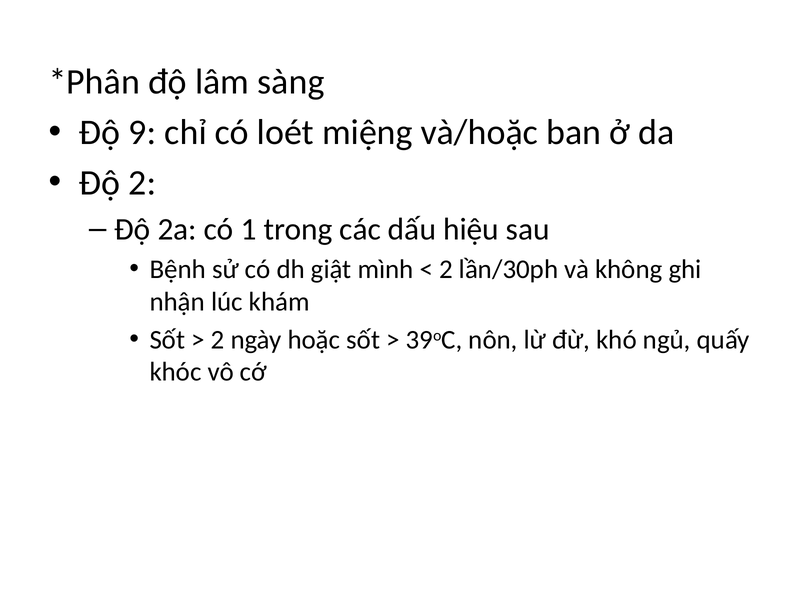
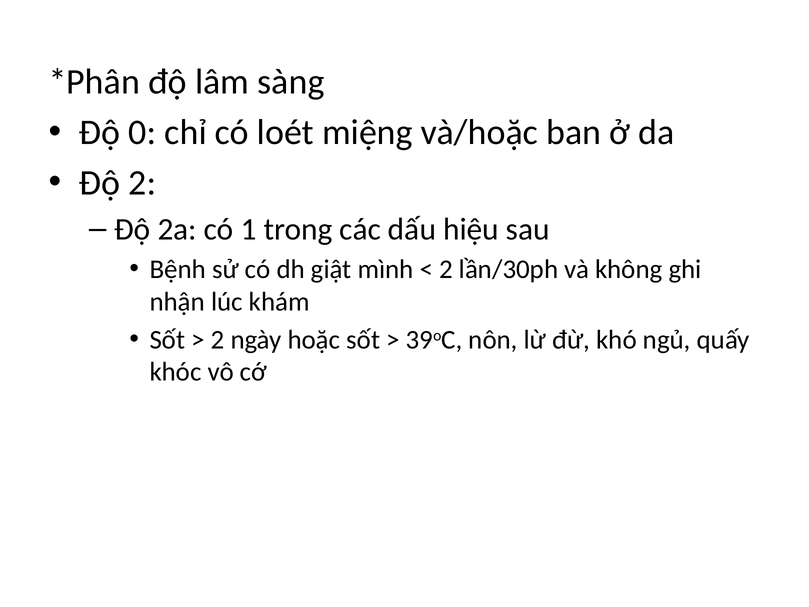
9: 9 -> 0 (142, 132)
